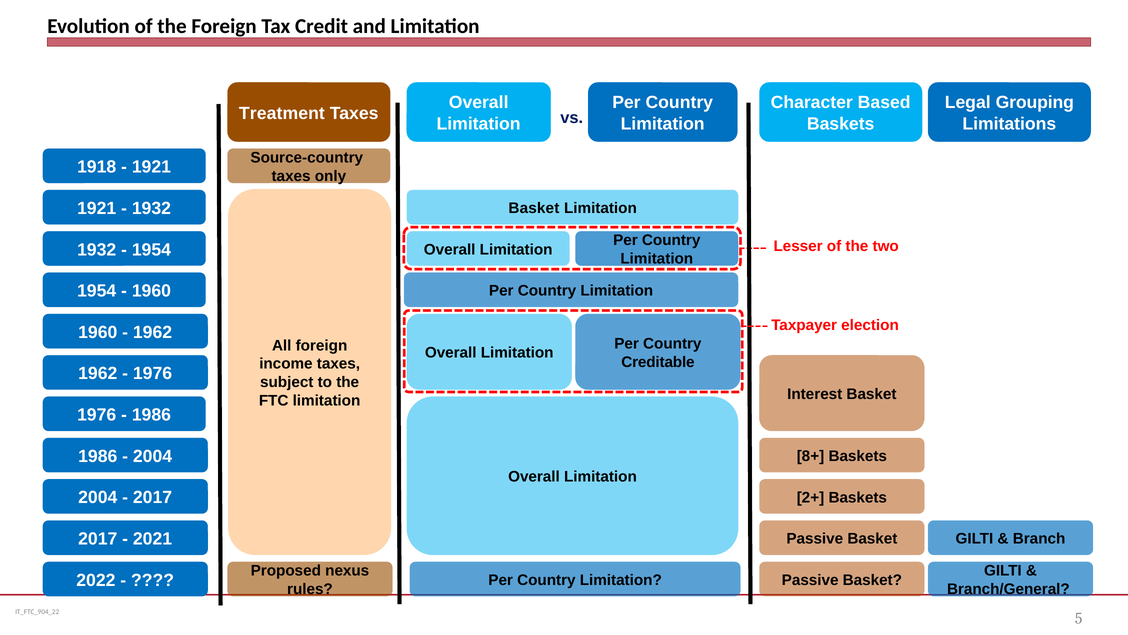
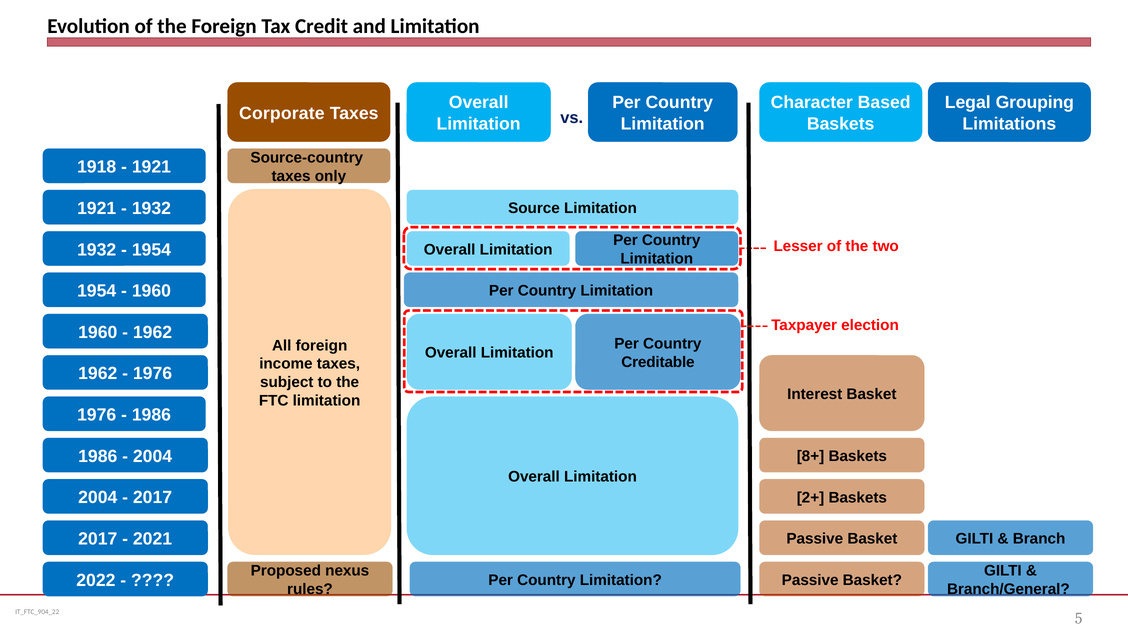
Treatment: Treatment -> Corporate (282, 113)
Basket: Basket -> Source (534, 208)
